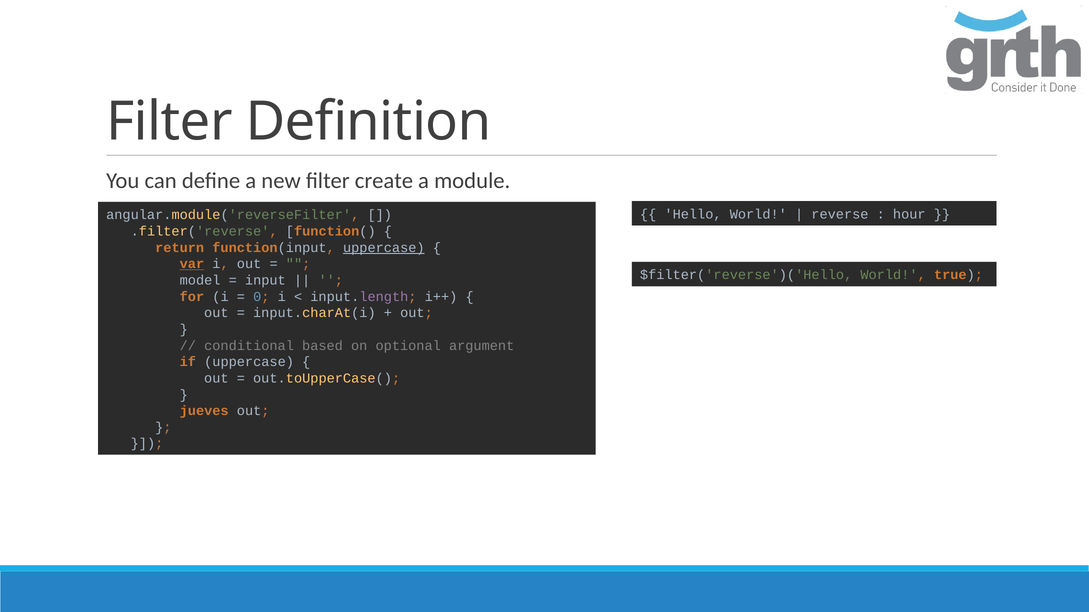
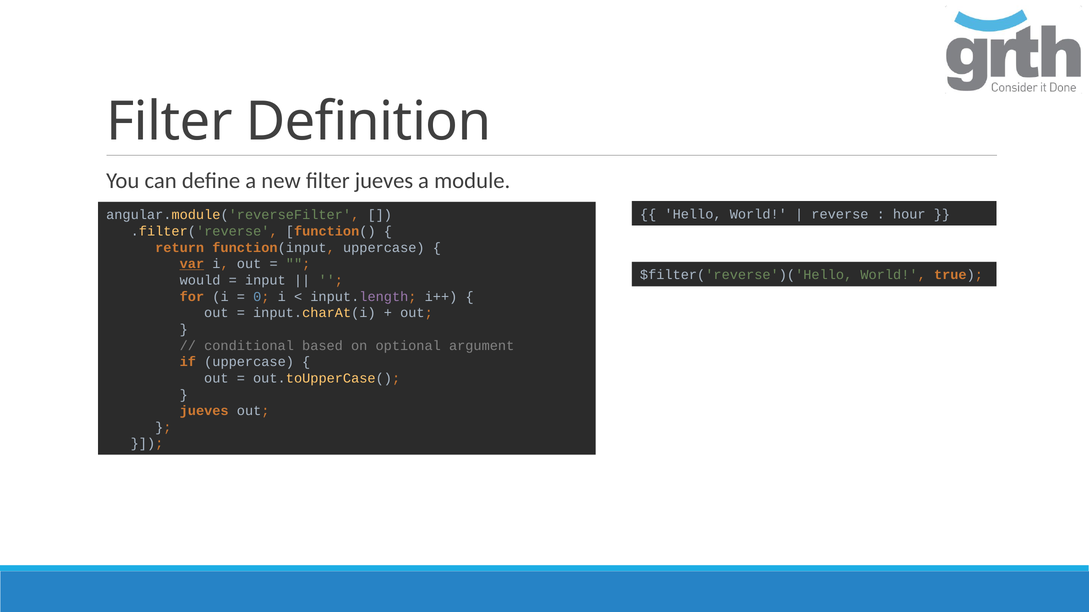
filter create: create -> jueves (384, 181)
uppercase underline: present -> none (384, 248)
model: model -> would (200, 281)
